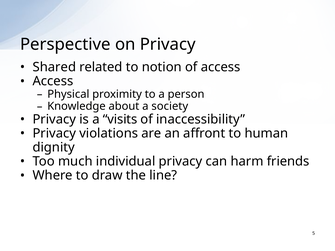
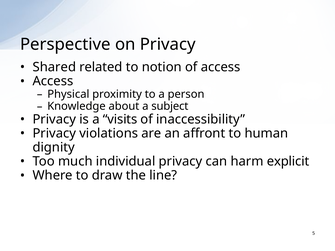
society: society -> subject (170, 106)
friends: friends -> explicit (288, 162)
